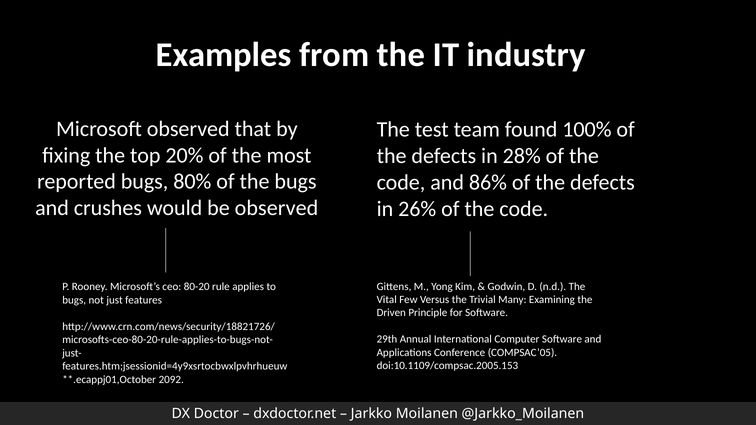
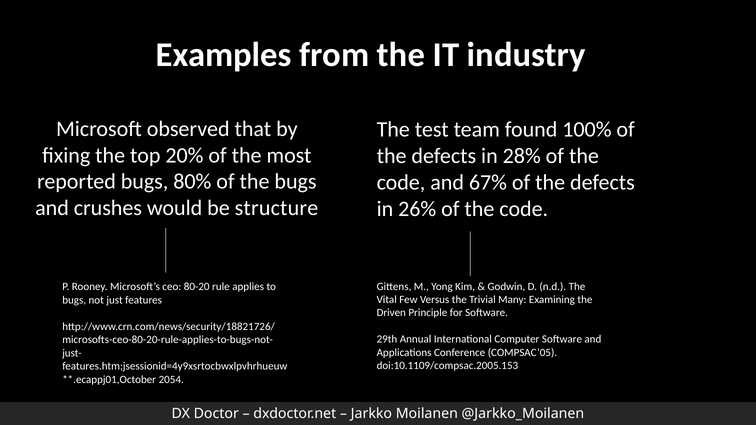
86%: 86% -> 67% (488, 182)
be observed: observed -> structure (276, 208)
2092: 2092 -> 2054 (171, 380)
